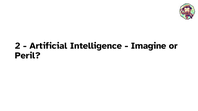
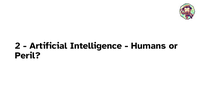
Imagine: Imagine -> Humans (149, 46)
